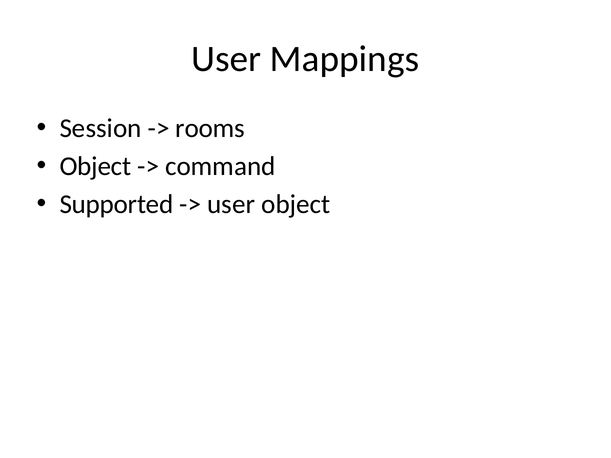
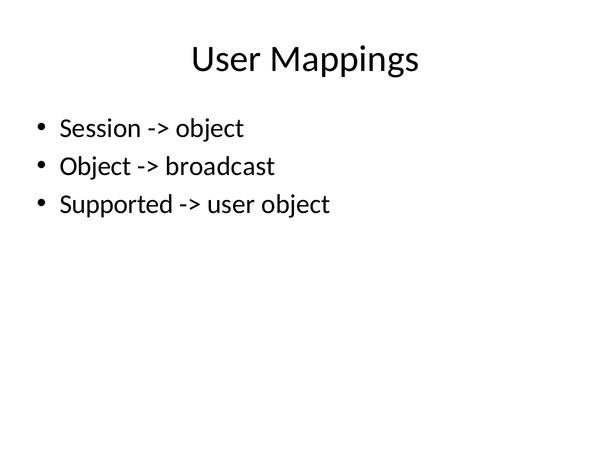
rooms: rooms -> object (210, 128)
command: command -> broadcast (220, 166)
